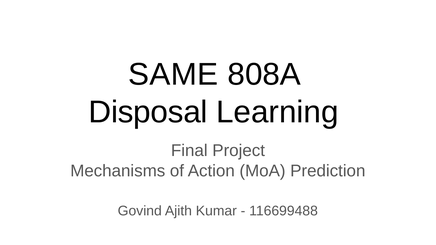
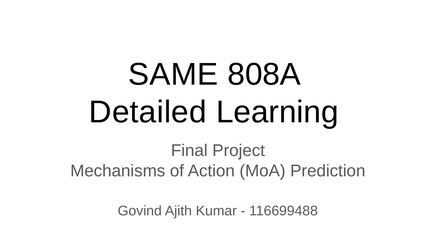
Disposal: Disposal -> Detailed (148, 112)
